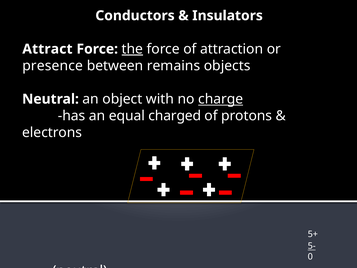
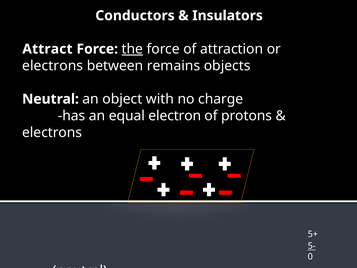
presence: presence -> electrons (53, 66)
charge underline: present -> none (221, 99)
charged: charged -> electron (175, 116)
